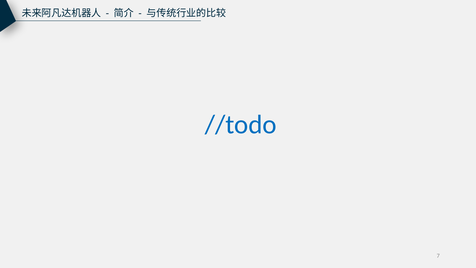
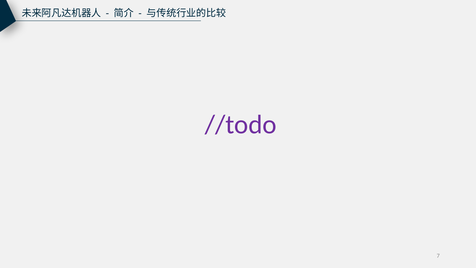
//todo colour: blue -> purple (241, 125)
